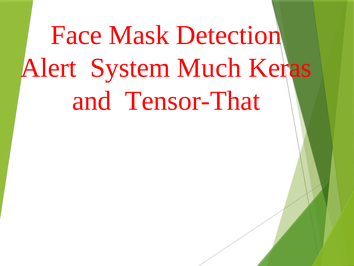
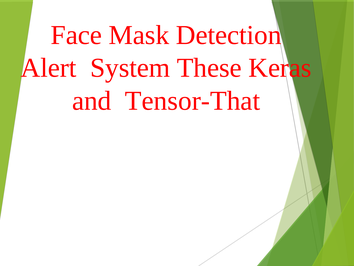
Much: Much -> These (209, 68)
